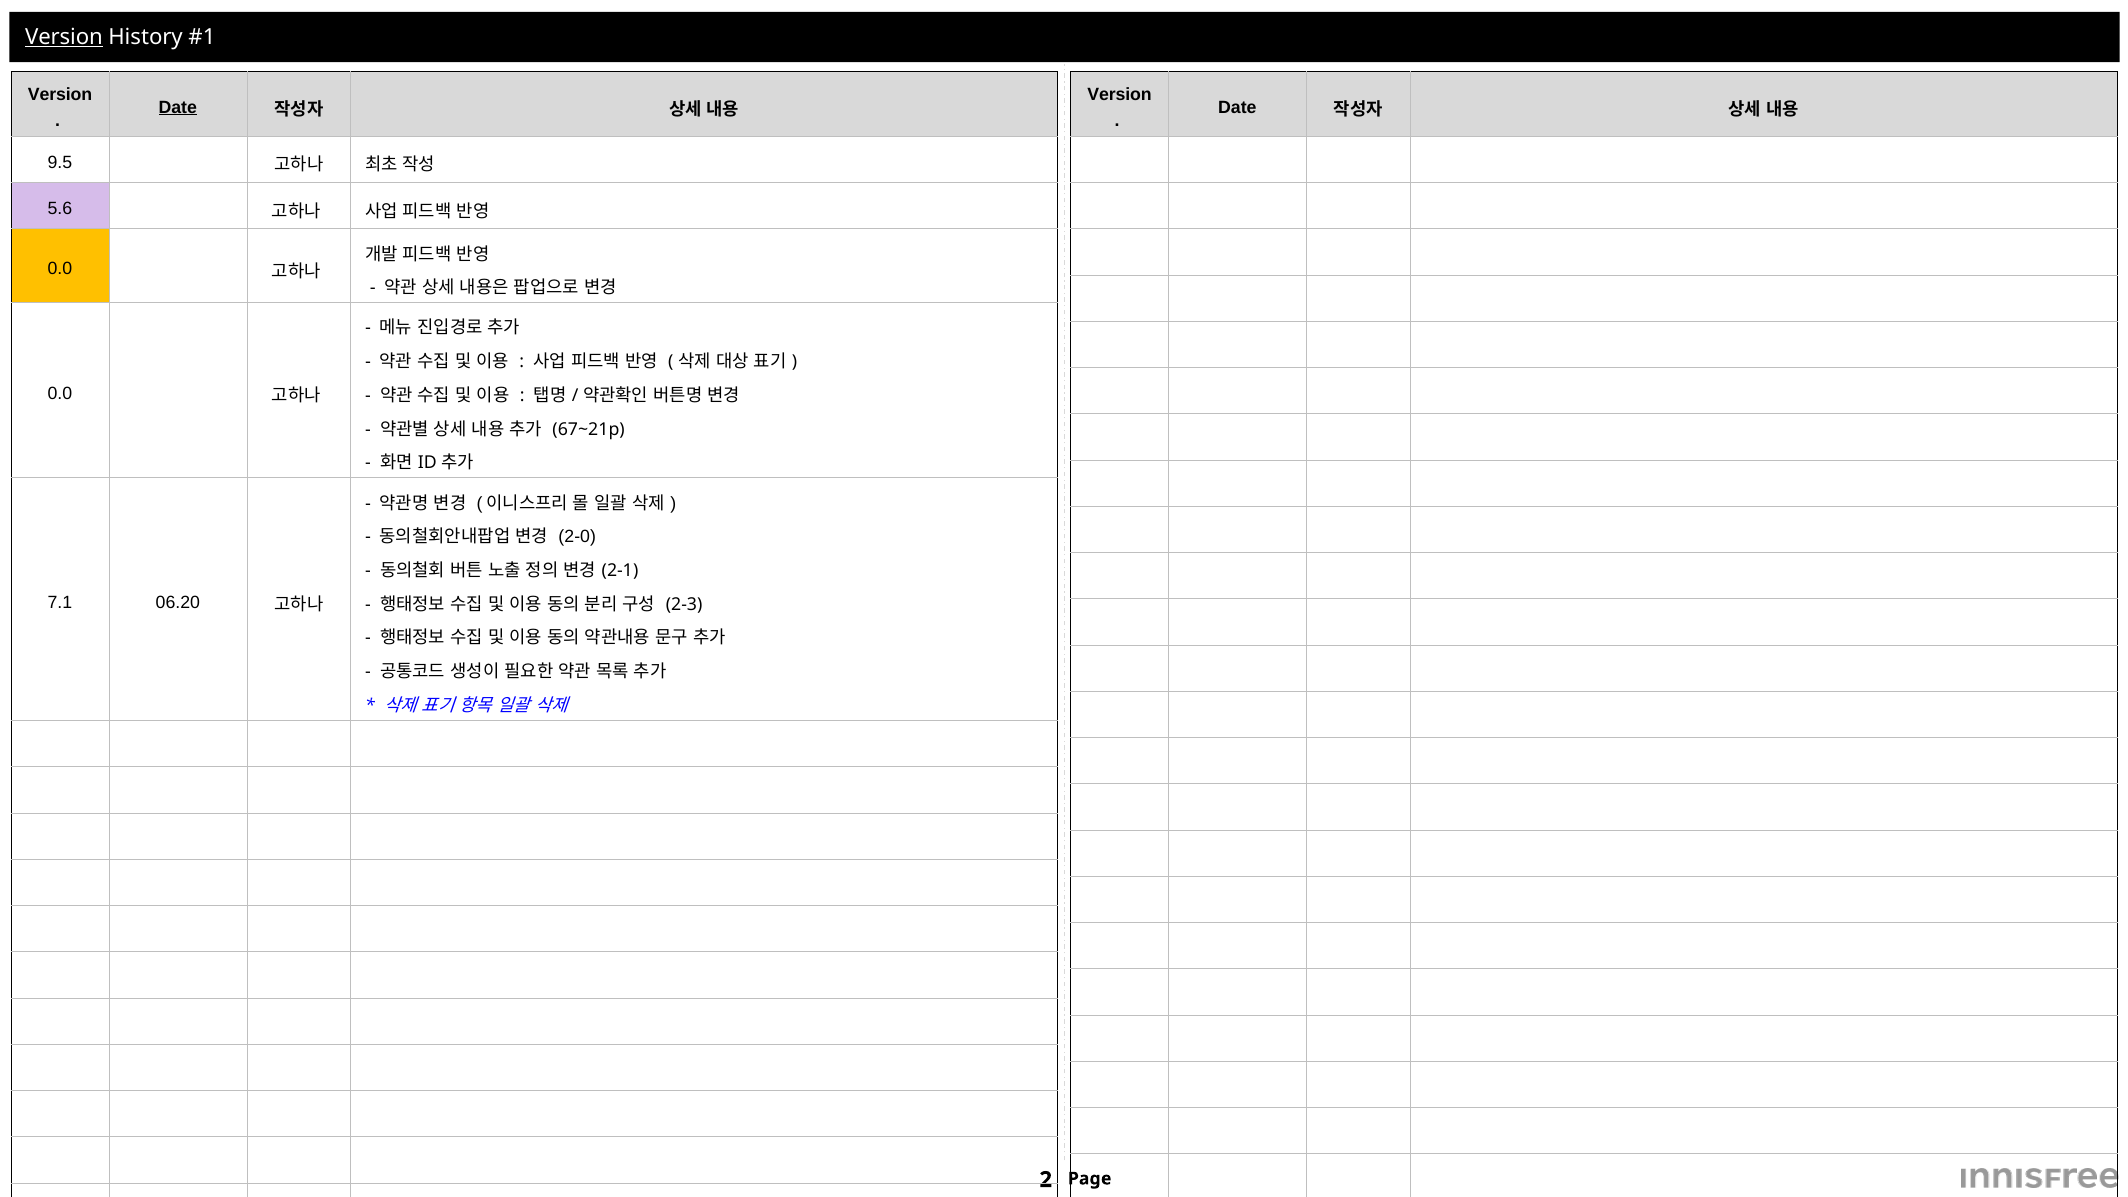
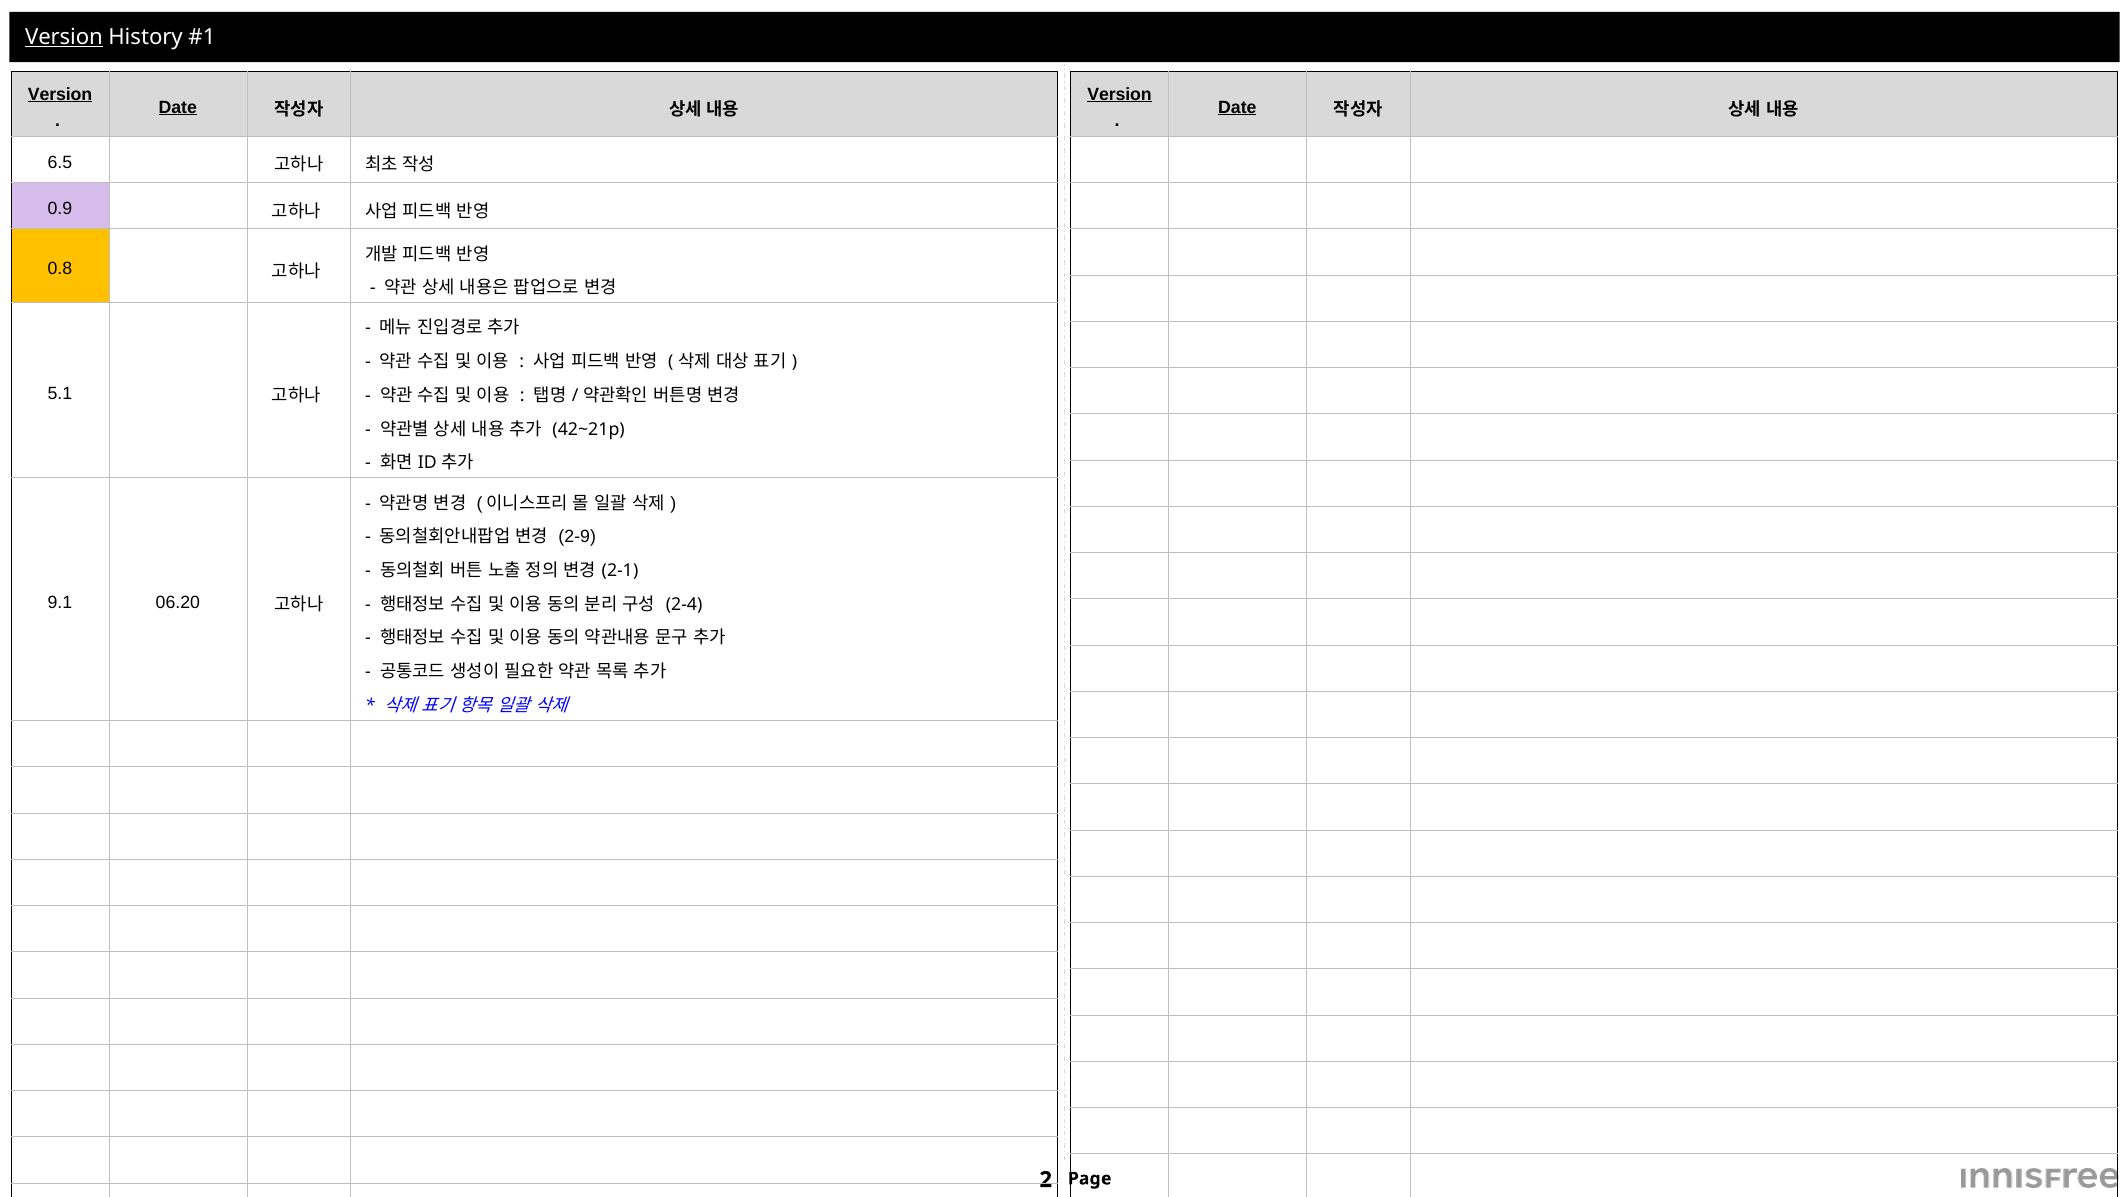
Version underline: none -> present (60, 94)
Version underline: none -> present (1120, 94)
Date underline: none -> present (1237, 107)
9.5: 9.5 -> 6.5 (60, 163)
5.6: 5.6 -> 0.9 (60, 209)
0.0: 0.0 -> 0.8 (60, 269)
0.0: 0.0 -> 5.1 (60, 393)
67~21p: 67~21p -> 42~21p (589, 429)
2-0: 2-0 -> 2-9 (577, 537)
7.1: 7.1 -> 9.1 (60, 602)
2-3: 2-3 -> 2-4 (684, 604)
